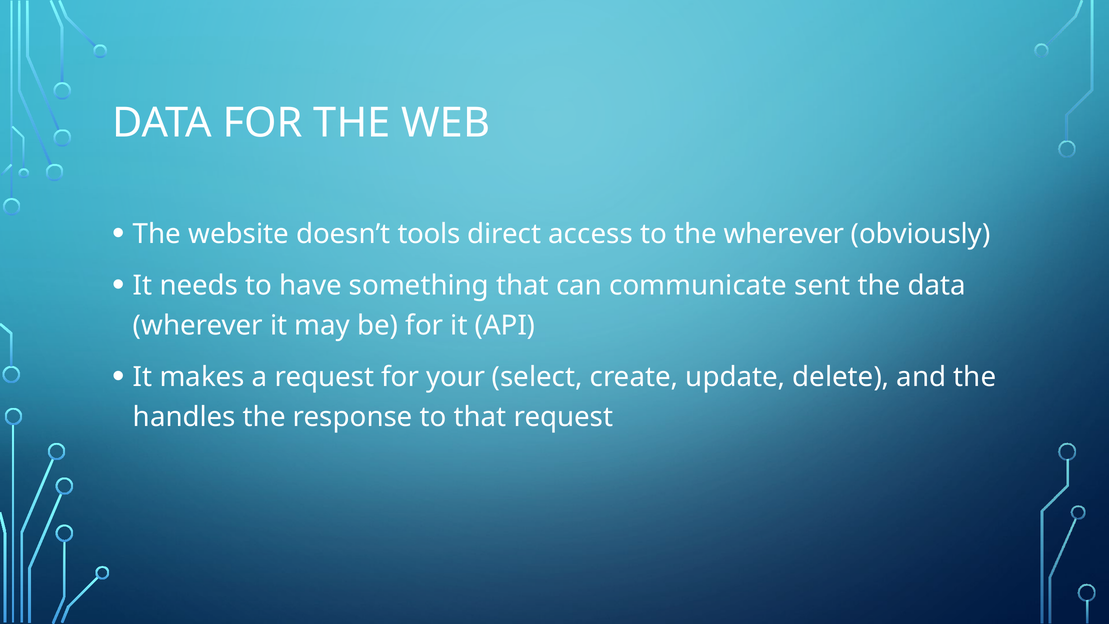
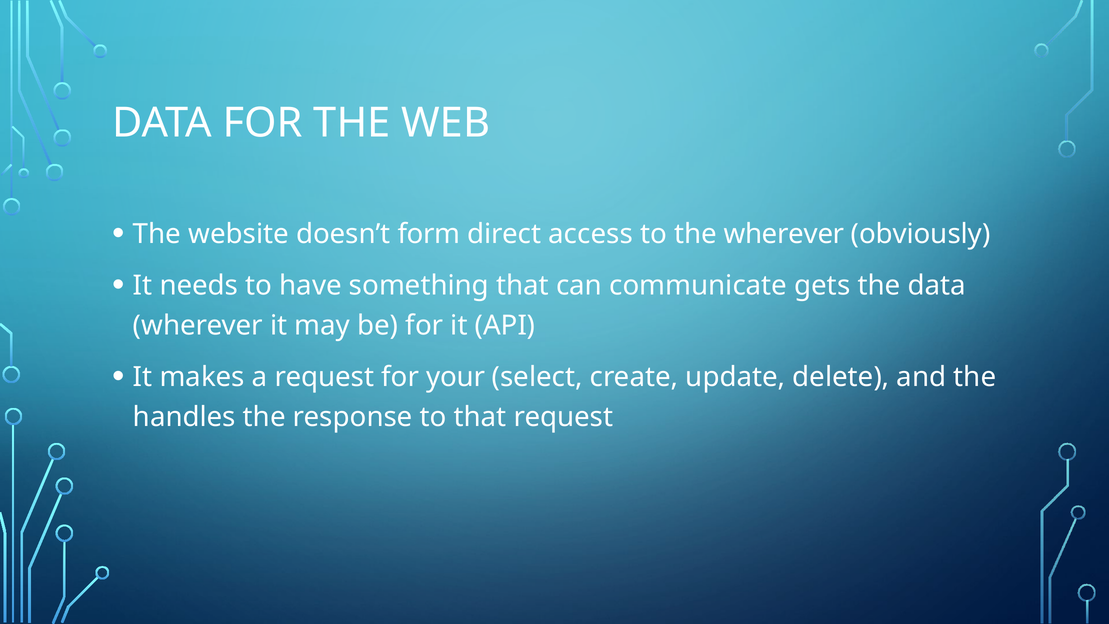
tools: tools -> form (429, 234)
sent: sent -> gets (822, 285)
